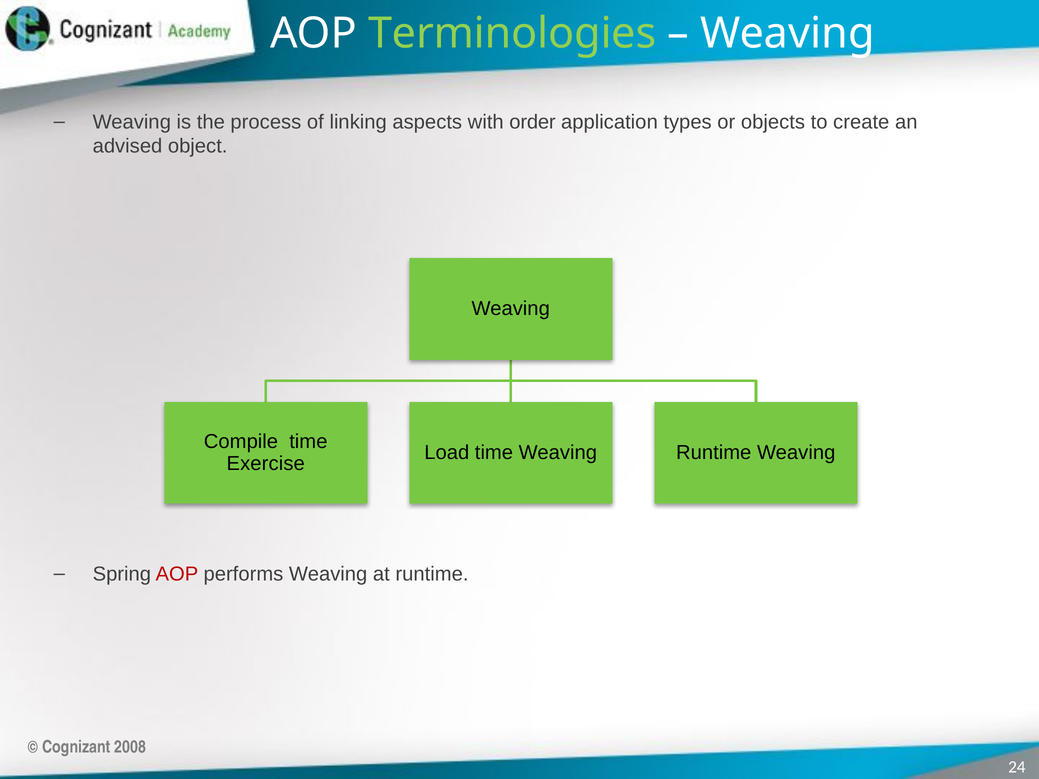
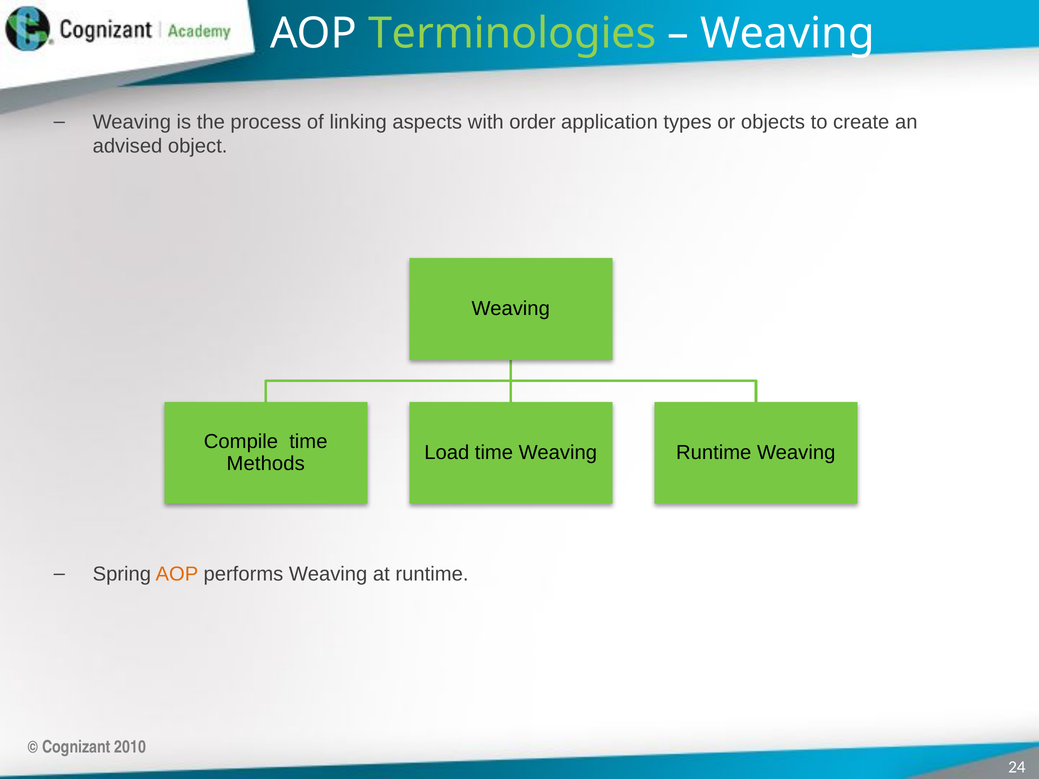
Exercise: Exercise -> Methods (266, 464)
AOP colour: red -> orange (177, 574)
2008: 2008 -> 2010 (130, 747)
